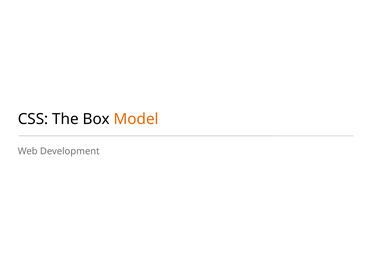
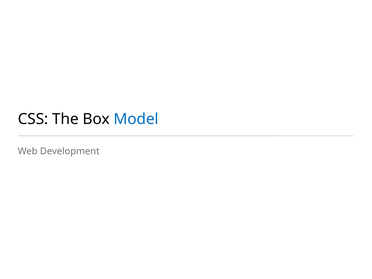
Model colour: orange -> blue (136, 119)
